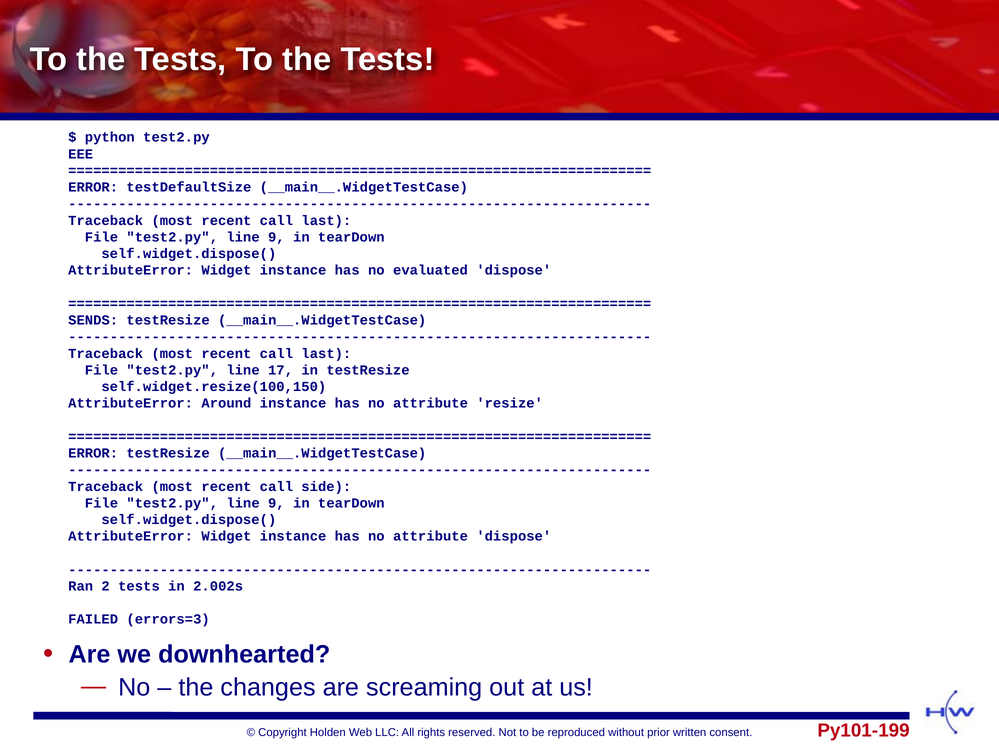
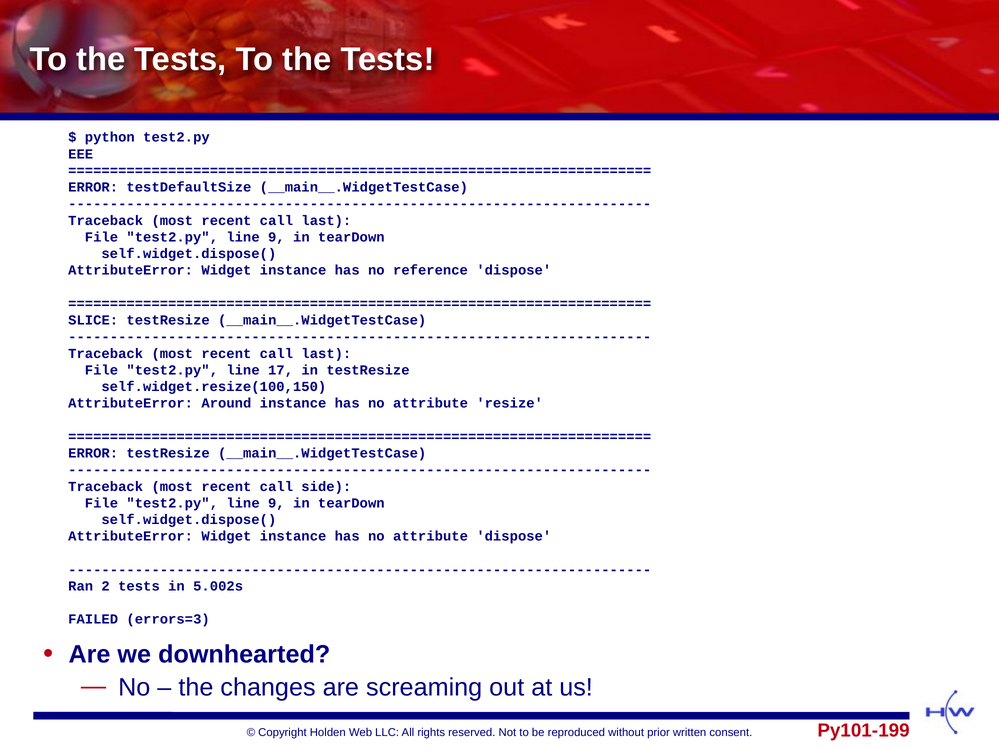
evaluated: evaluated -> reference (431, 270)
SENDS: SENDS -> SLICE (93, 320)
2.002s: 2.002s -> 5.002s (218, 586)
